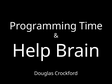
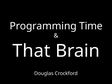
Help: Help -> That (31, 51)
